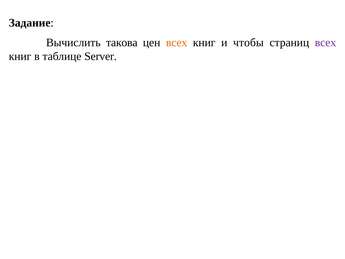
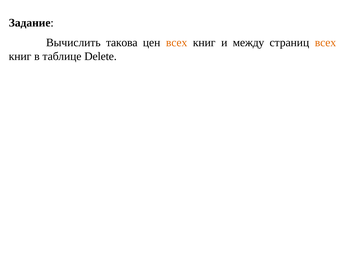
чтобы: чтобы -> между (249, 42)
всех colour: purple -> orange (325, 42)
Server: Server -> Delete (101, 56)
